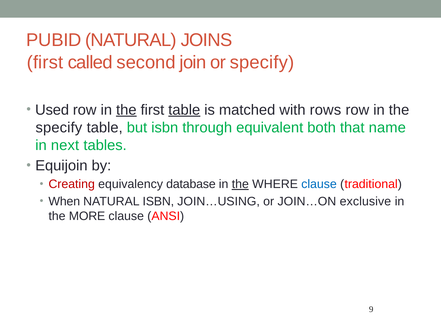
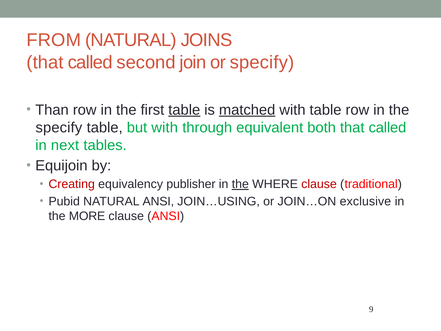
PUBID: PUBID -> FROM (54, 40)
first: first -> that (45, 62)
Used: Used -> Than (52, 110)
the underline: present -> none (126, 110)
matched underline: none -> present (247, 110)
with rows: rows -> table (326, 110)
but isbn: isbn -> with (165, 127)
name: name -> called (387, 127)
database: database -> publisher (191, 184)
clause colour: blue -> red (319, 184)
When: When -> Pubid (64, 201)
NATURAL ISBN: ISBN -> ANSI (158, 201)
